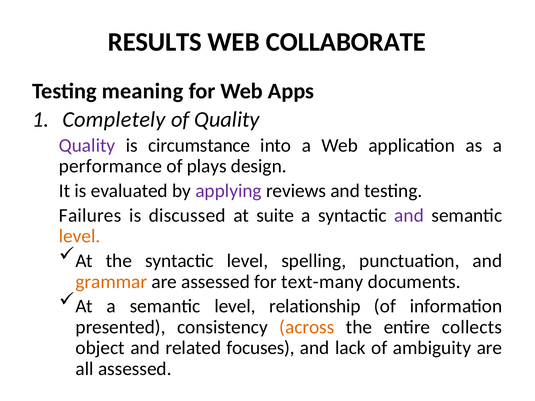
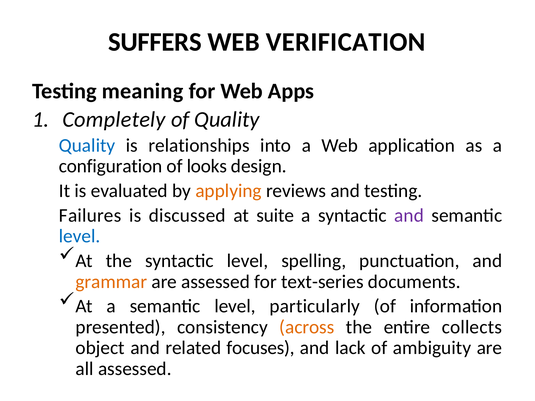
RESULTS: RESULTS -> SUFFERS (155, 42)
COLLABORATE: COLLABORATE -> VERIFICATION (346, 42)
Quality colour: purple -> blue (87, 145)
circumstance: circumstance -> relationships (199, 145)
performance: performance -> configuration (111, 166)
plays: plays -> looks (207, 166)
applying colour: purple -> orange (229, 191)
level colour: orange -> blue (80, 236)
text-many: text-many -> text-series (322, 282)
relationship: relationship -> particularly (315, 306)
